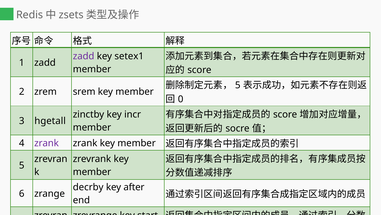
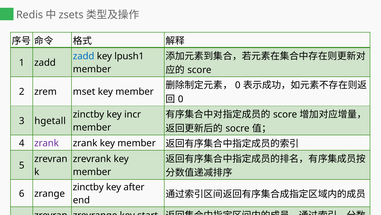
zadd colour: purple -> blue (84, 56)
setex1: setex1 -> lpush1 (129, 56)
5: 5 -> 0 (238, 85)
srem: srem -> mset (84, 91)
decrby: decrby -> zinctby (88, 187)
